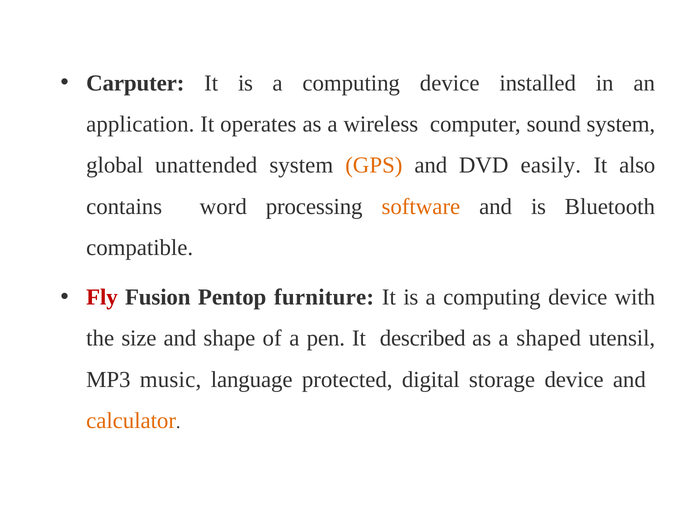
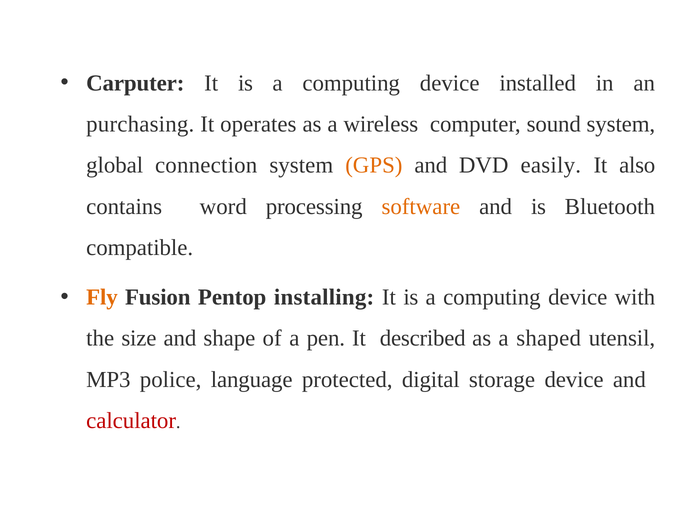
application: application -> purchasing (140, 124)
unattended: unattended -> connection (206, 165)
Fly colour: red -> orange (102, 297)
furniture: furniture -> installing (324, 297)
music: music -> police (171, 380)
calculator colour: orange -> red (131, 421)
